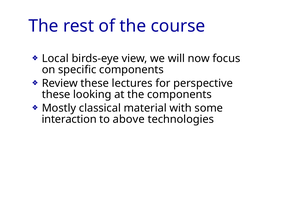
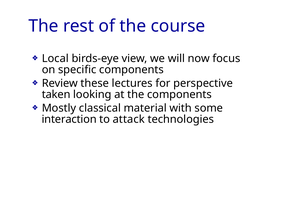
these: these -> taken (56, 95)
above: above -> attack (129, 119)
